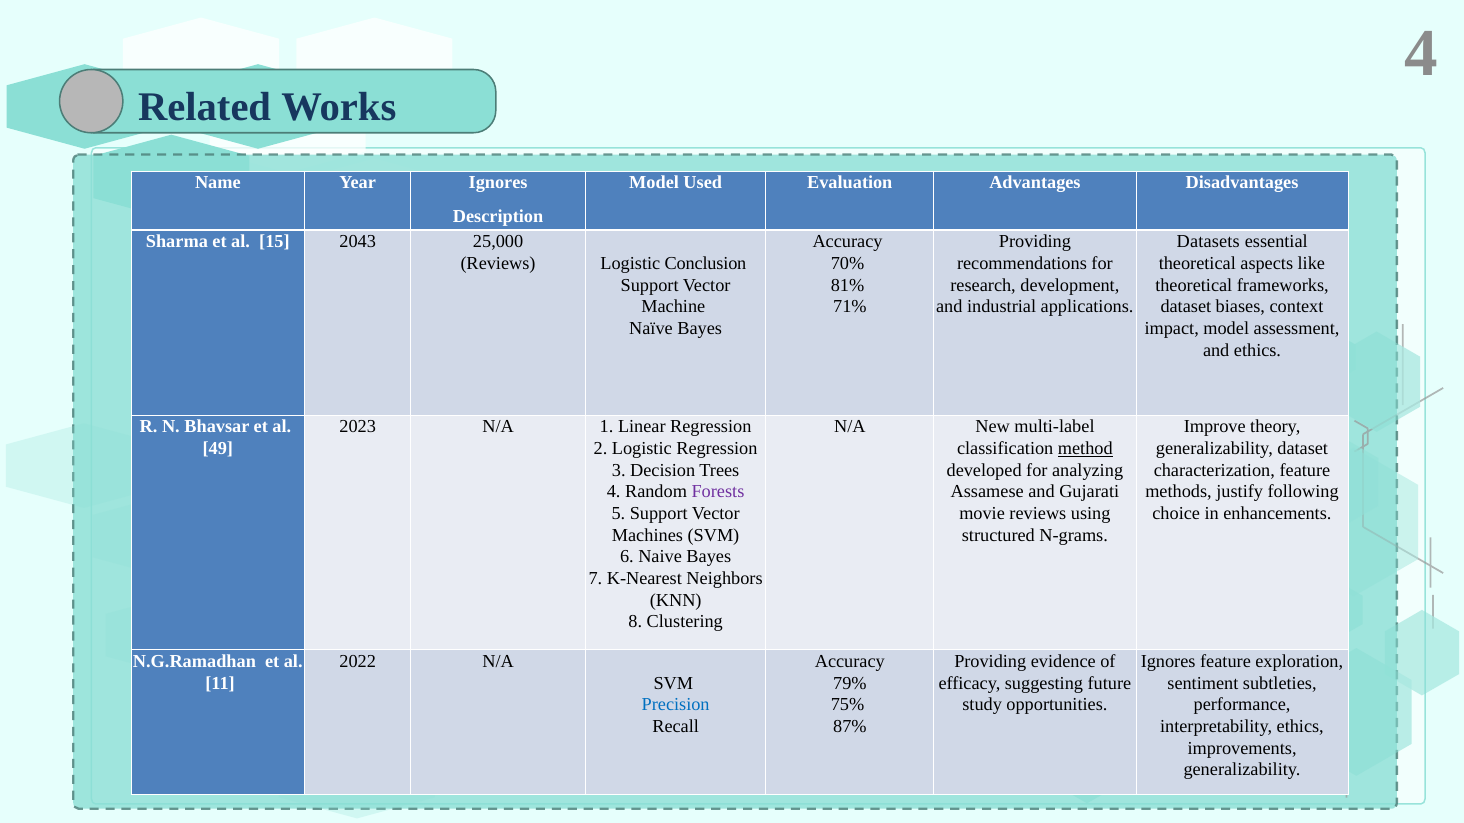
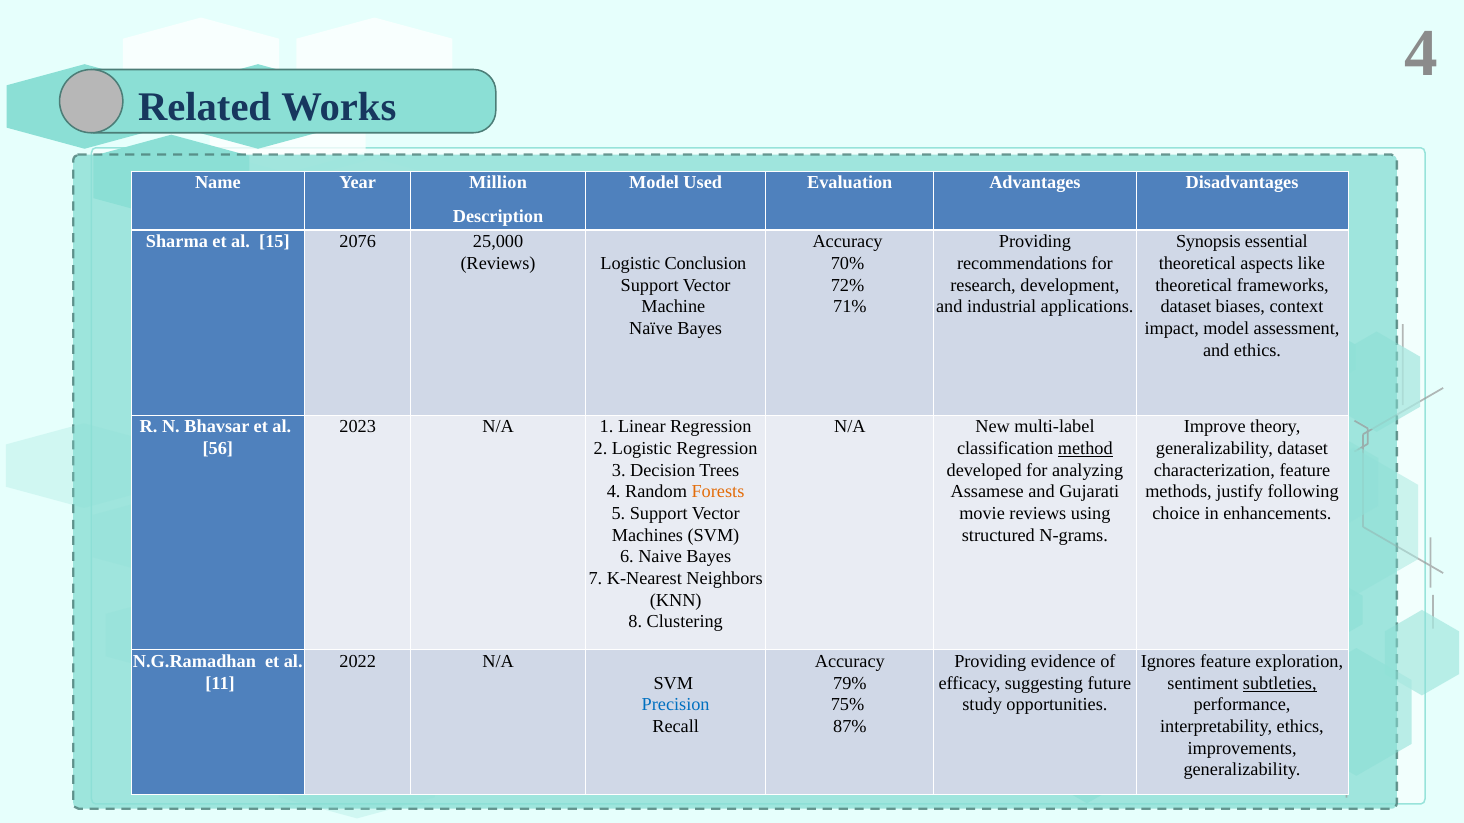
Year Ignores: Ignores -> Million (498, 183)
2043: 2043 -> 2076 (358, 242)
Datasets: Datasets -> Synopsis (1208, 242)
81%: 81% -> 72% (848, 285)
49: 49 -> 56 (218, 449)
Forests colour: purple -> orange (718, 492)
subtleties underline: none -> present (1280, 684)
